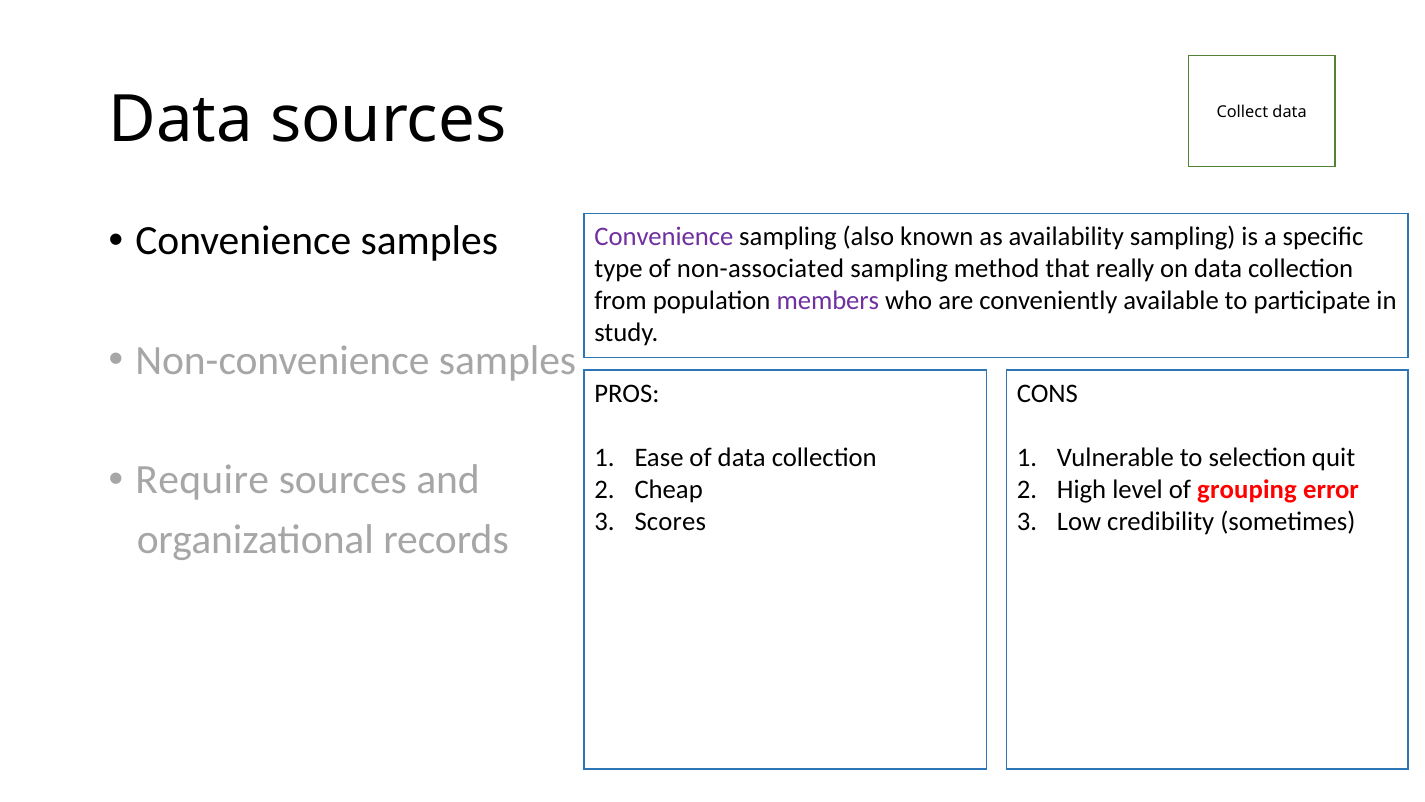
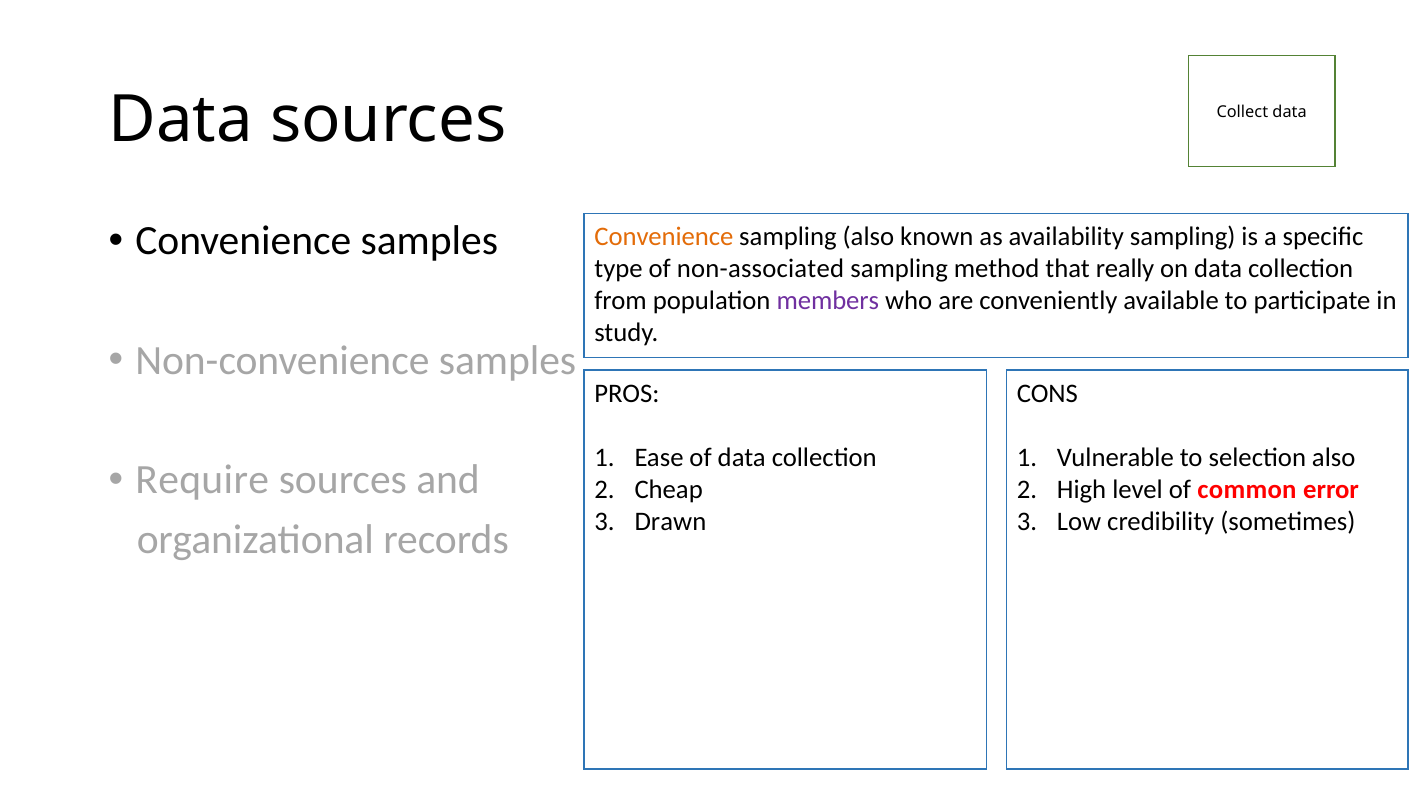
Convenience colour: purple -> orange (664, 236)
selection quit: quit -> also (1334, 457)
grouping: grouping -> common (1247, 489)
Scores: Scores -> Drawn (670, 521)
